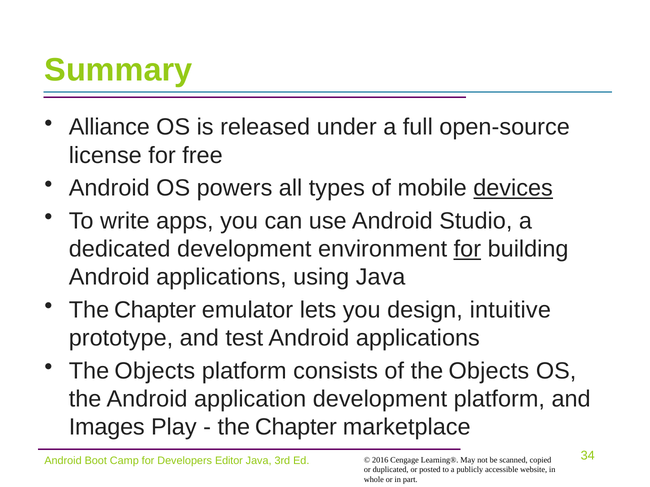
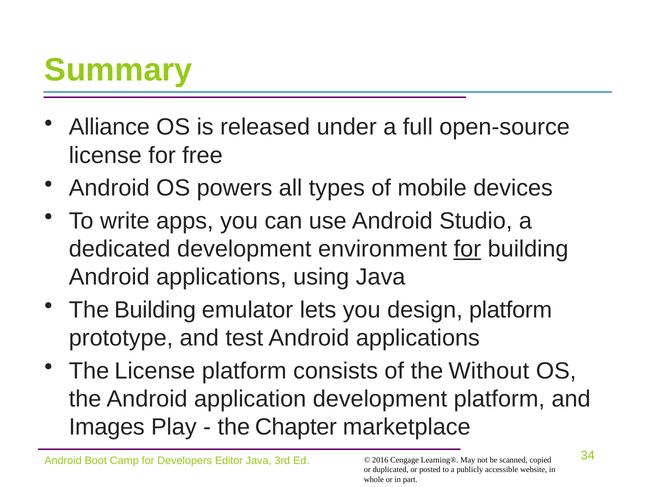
devices underline: present -> none (513, 188)
Chapter: Chapter -> Building (155, 310)
design intuitive: intuitive -> platform (511, 310)
Objects: Objects -> License (155, 371)
of the Objects: Objects -> Without (489, 371)
